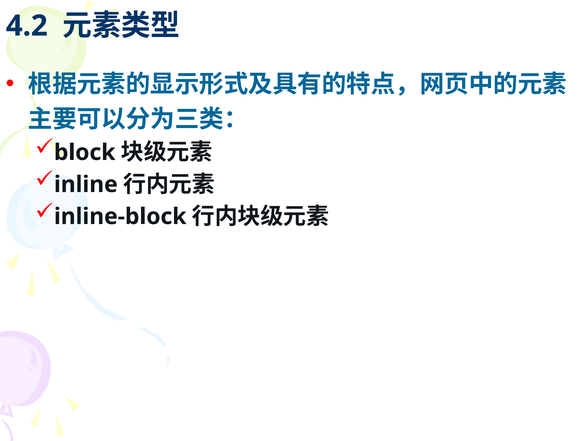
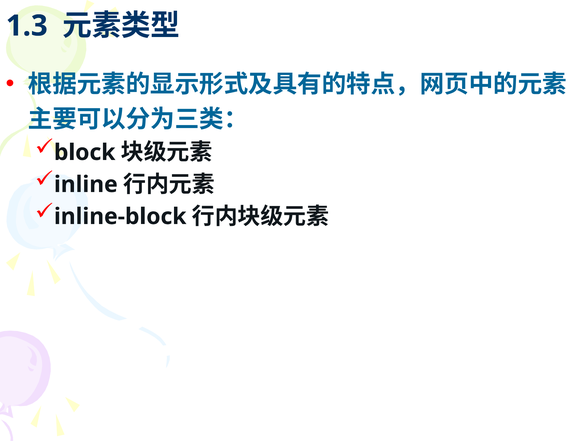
4.2: 4.2 -> 1.3 (27, 26)
